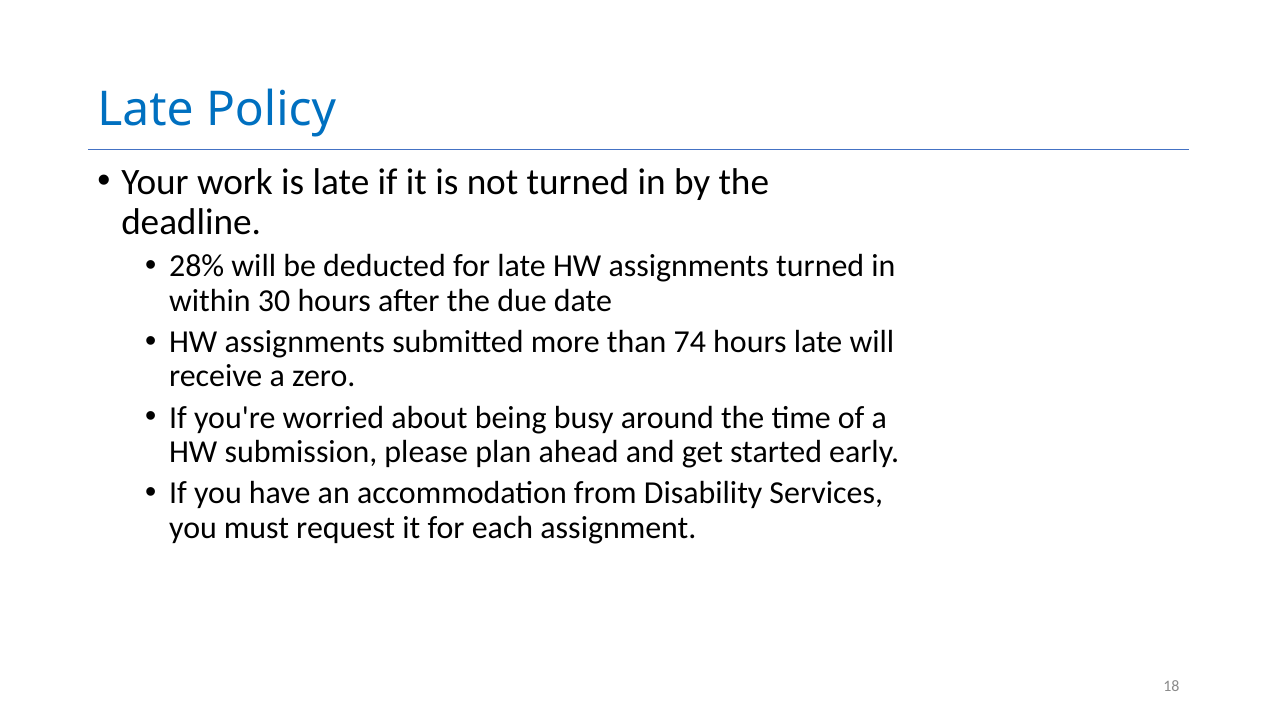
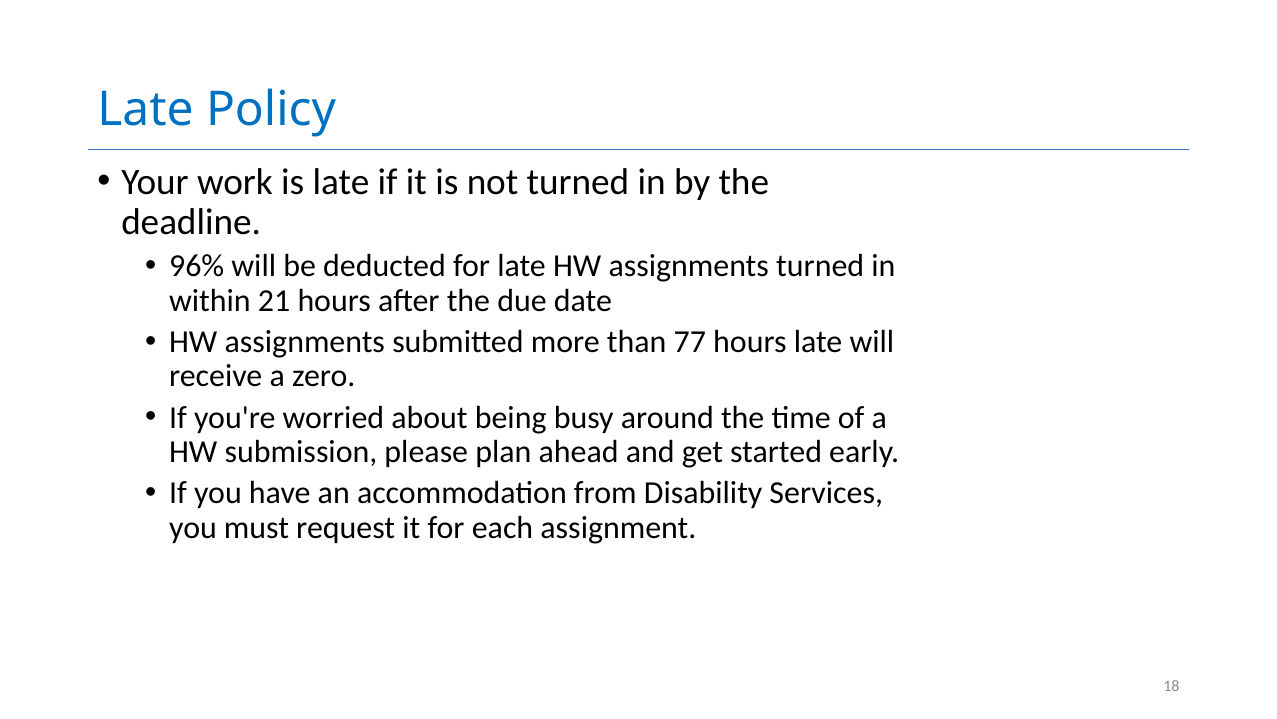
28%: 28% -> 96% (197, 266)
30: 30 -> 21 (274, 300)
74: 74 -> 77 (690, 341)
